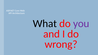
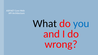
you colour: purple -> blue (81, 24)
